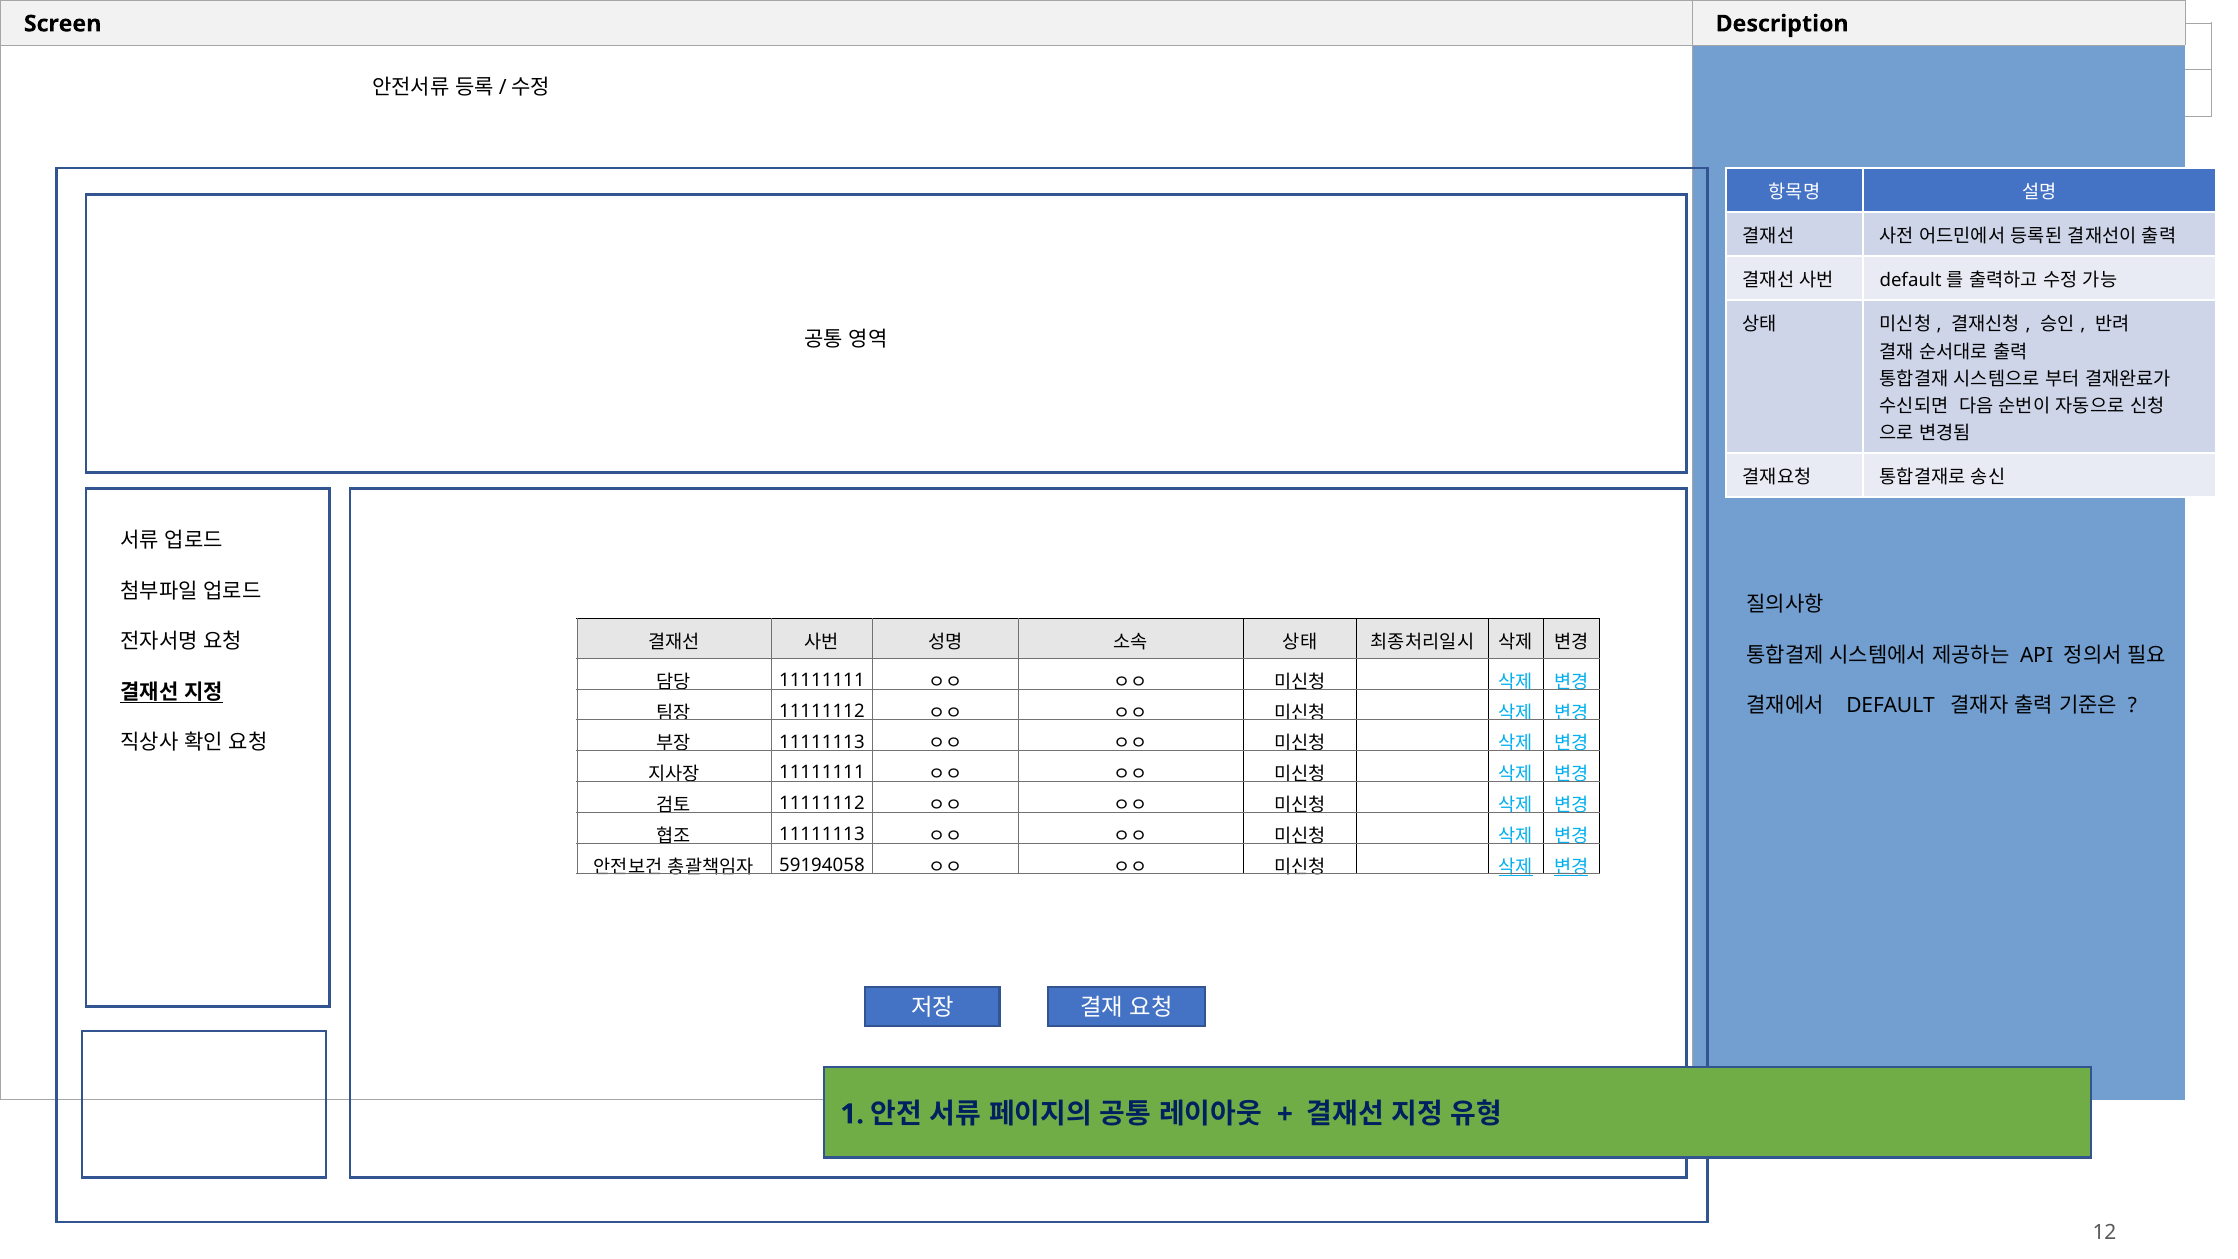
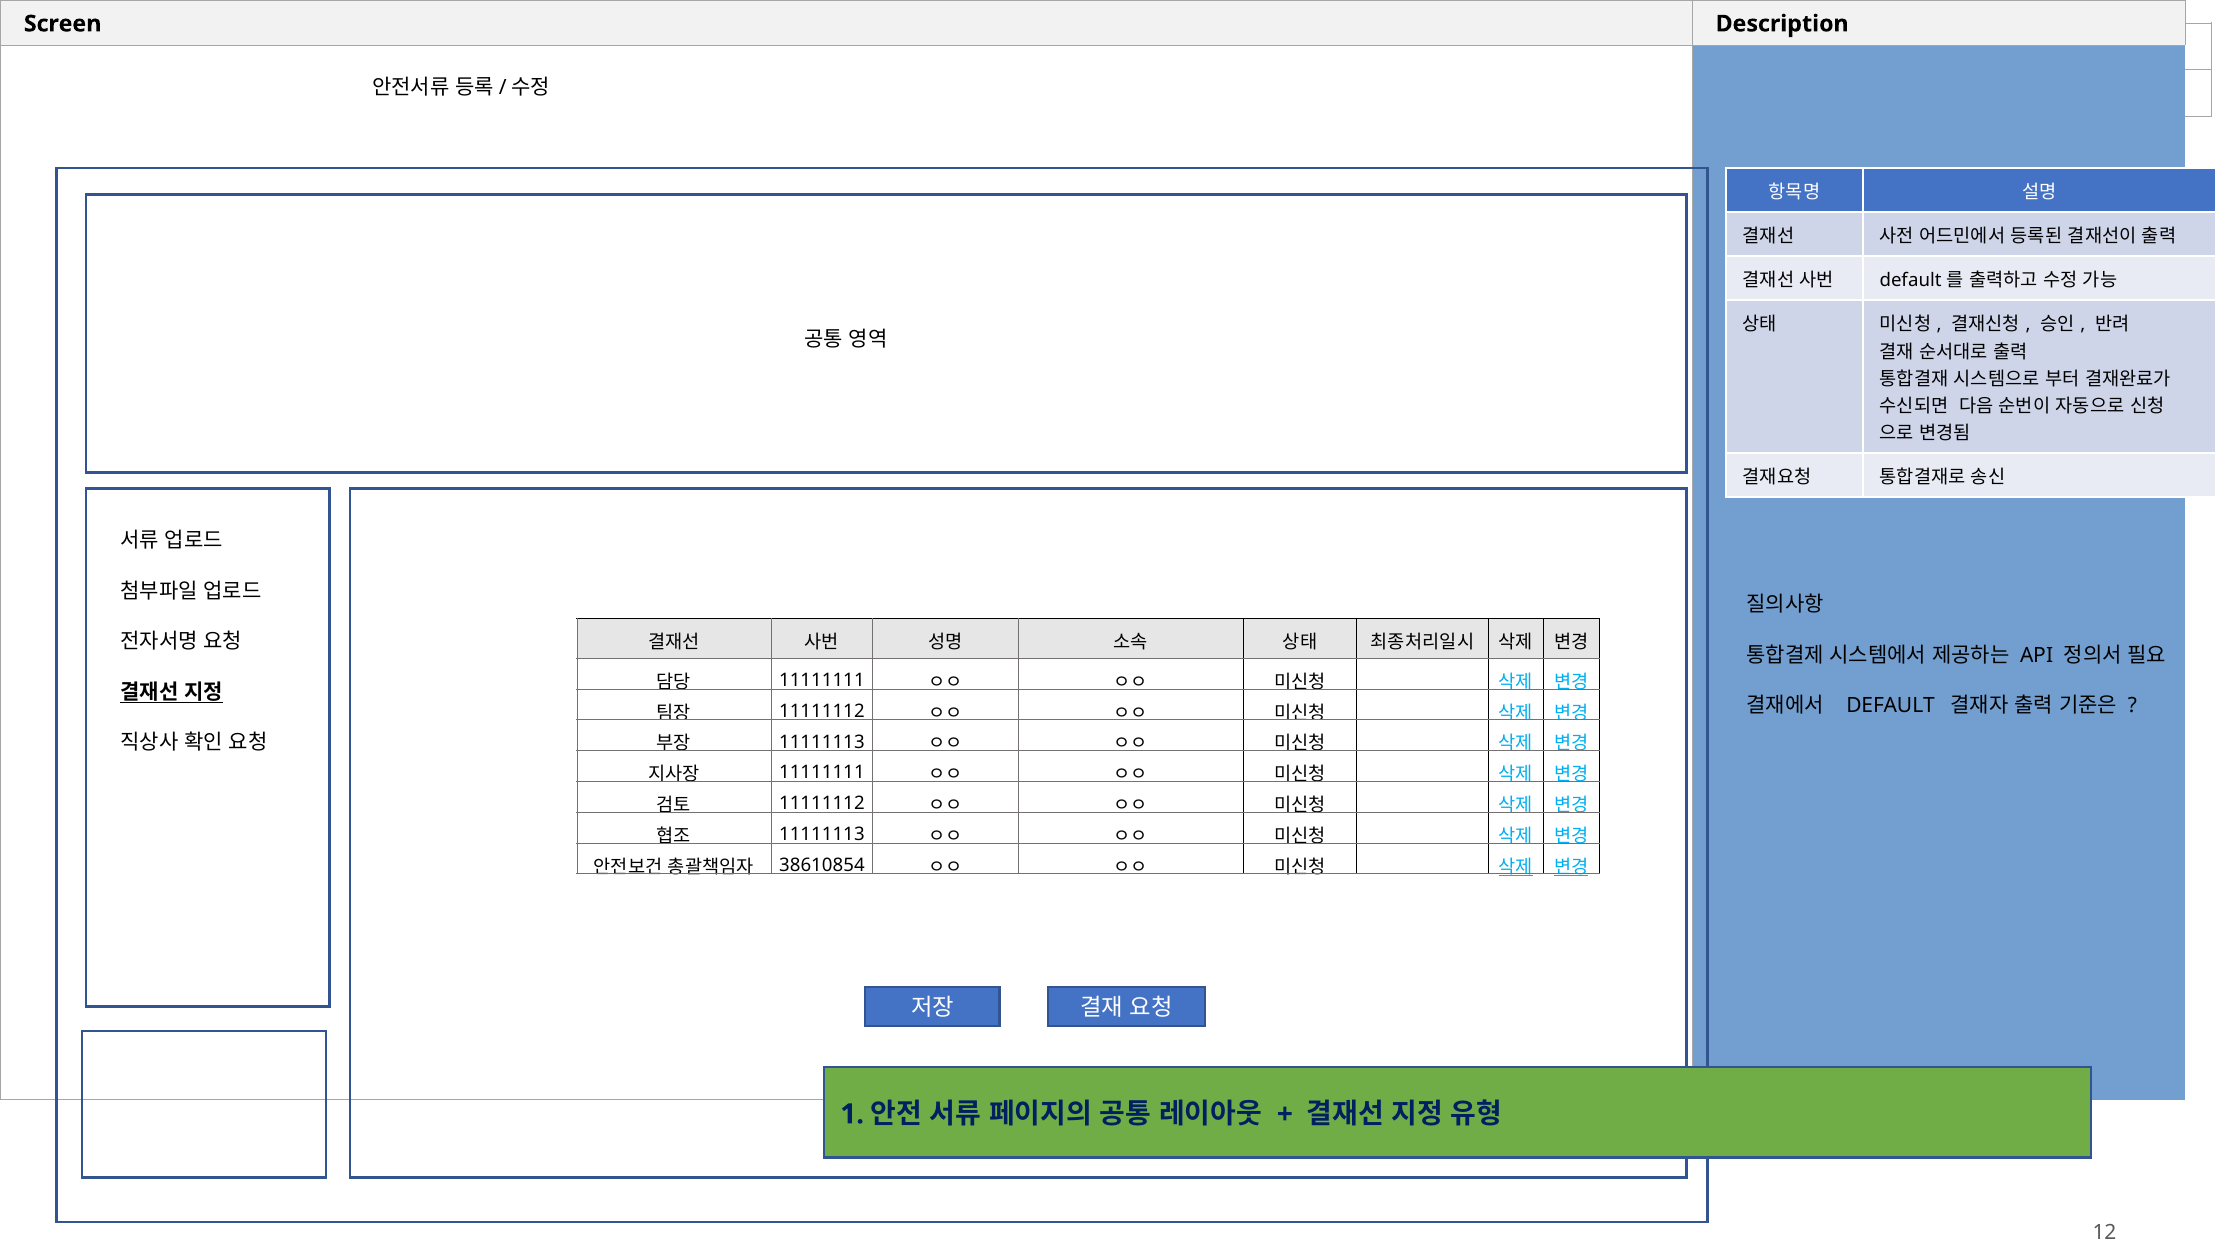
59194058: 59194058 -> 38610854 (822, 865)
